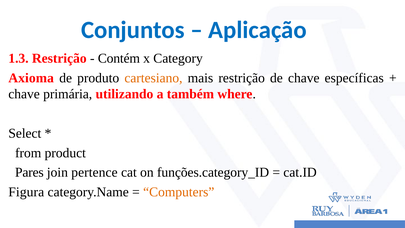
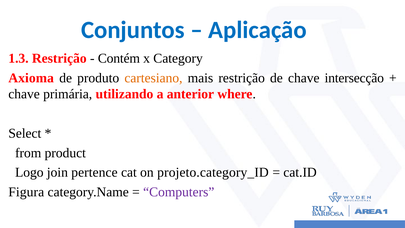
específicas: específicas -> intersecção (354, 78)
também: também -> anterior (190, 94)
Pares: Pares -> Logo (29, 172)
funções.category_ID: funções.category_ID -> projeto.category_ID (213, 172)
Computers colour: orange -> purple (179, 192)
